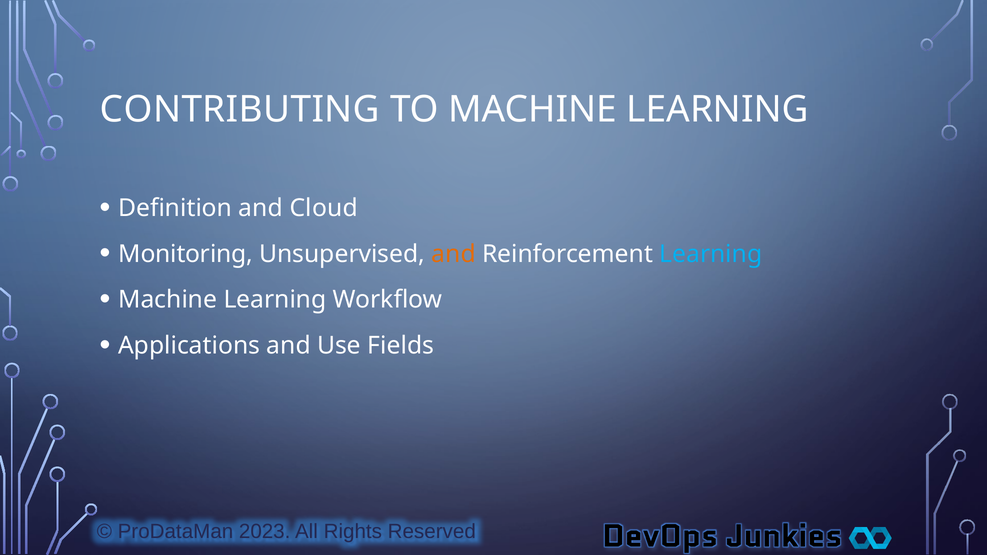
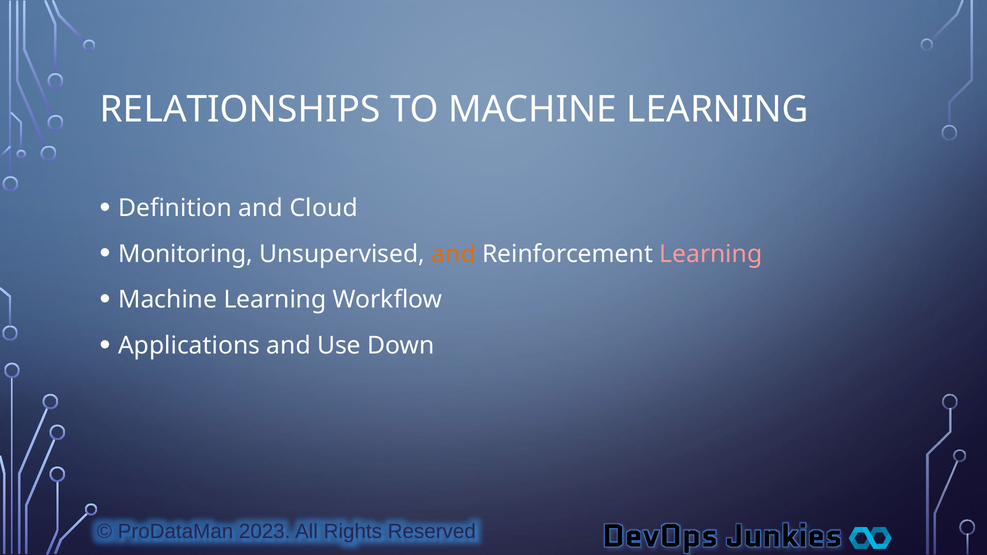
CONTRIBUTING: CONTRIBUTING -> RELATIONSHIPS (240, 110)
Learning colour: light blue -> pink (711, 254)
Fields: Fields -> Down (401, 346)
